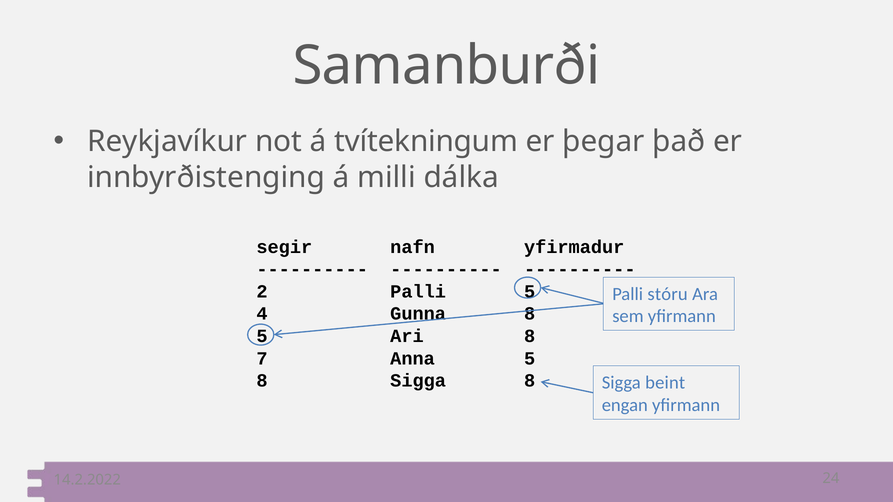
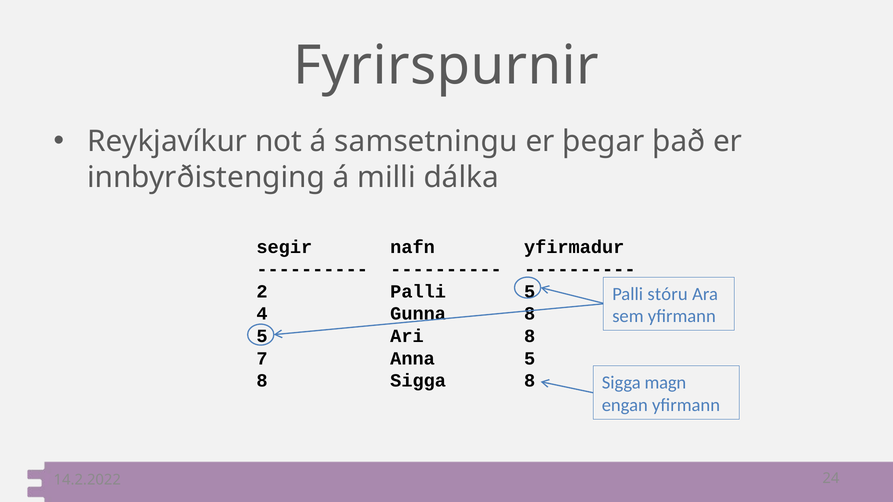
Samanburði: Samanburði -> Fyrirspurnir (446, 66)
tvítekningum: tvítekningum -> samsetningu (426, 142)
beint: beint -> magn (665, 383)
